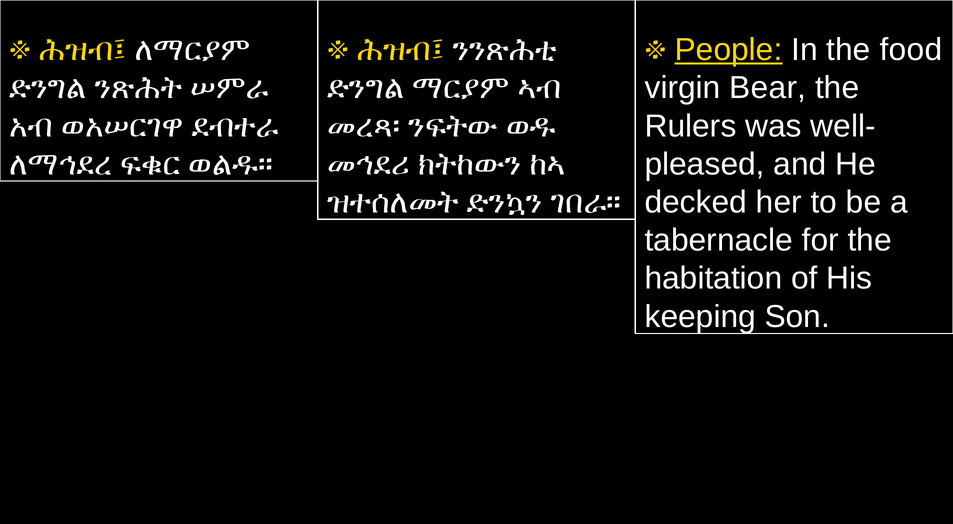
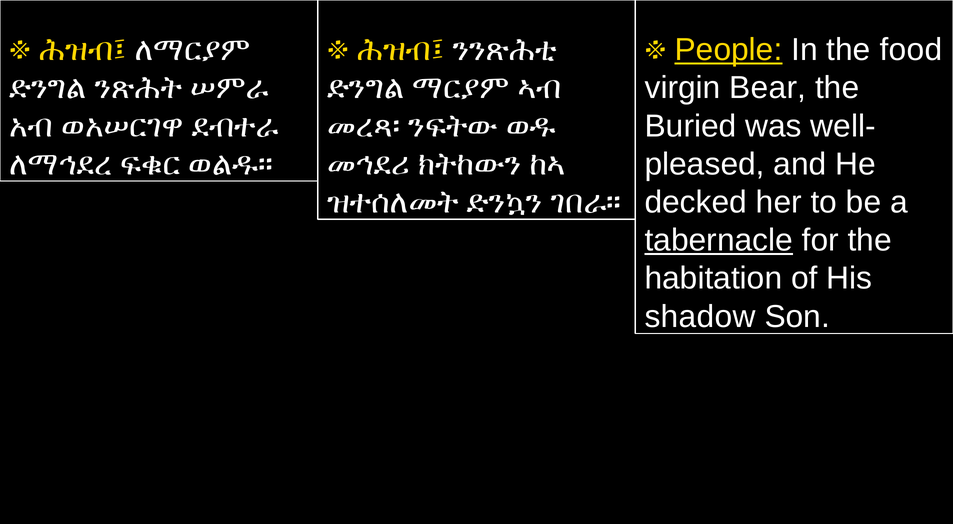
Rulers: Rulers -> Buried (691, 126)
tabernacle underline: none -> present (719, 240)
keeping: keeping -> shadow (700, 317)
